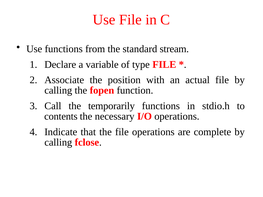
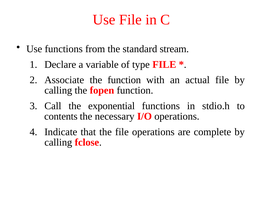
the position: position -> function (124, 80)
temporarily: temporarily -> exponential (112, 106)
